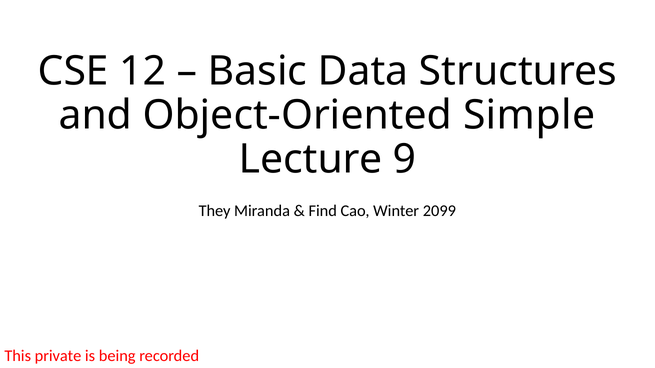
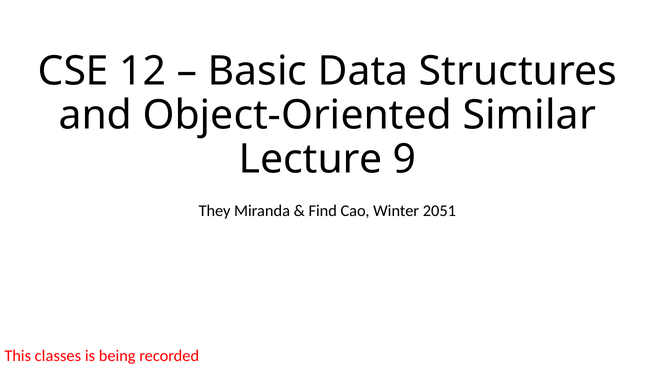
Simple: Simple -> Similar (529, 115)
2099: 2099 -> 2051 (439, 211)
private: private -> classes (58, 356)
